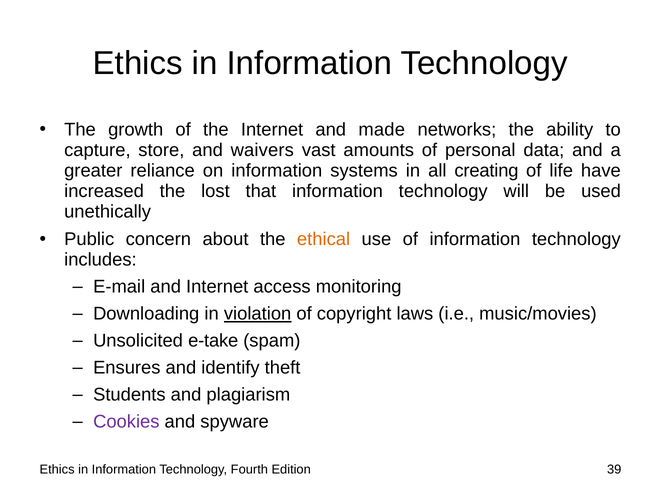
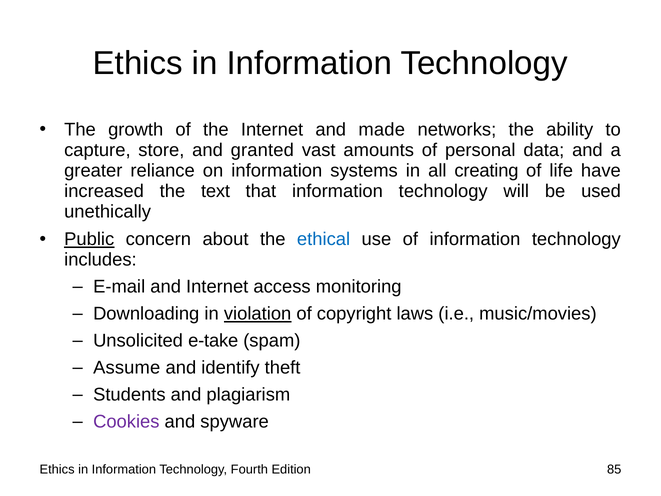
waivers: waivers -> granted (262, 150)
lost: lost -> text (216, 191)
Public underline: none -> present (89, 239)
ethical colour: orange -> blue (324, 239)
Ensures: Ensures -> Assume (127, 368)
39: 39 -> 85 (614, 469)
